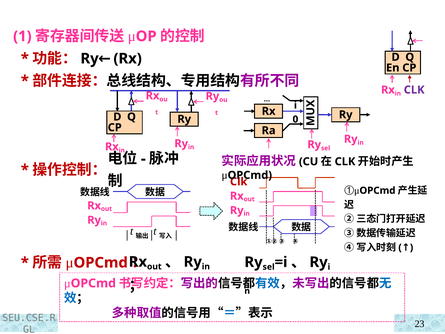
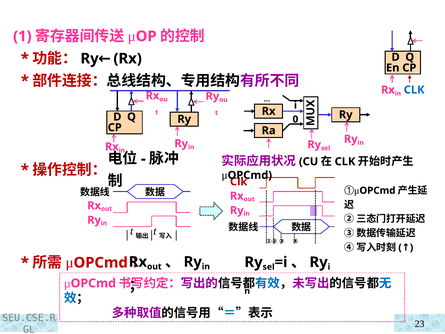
CLK colour: purple -> blue (414, 90)
